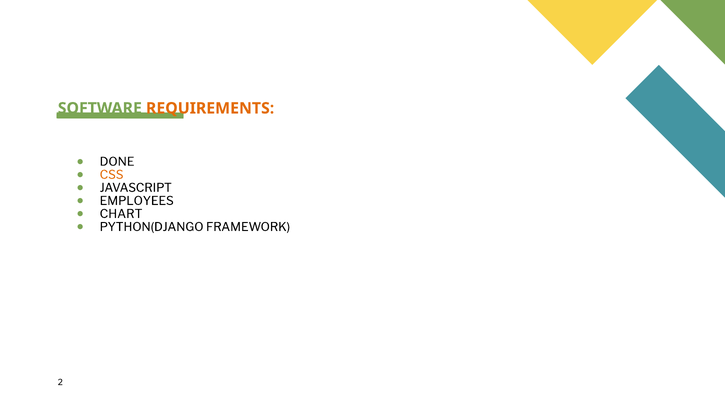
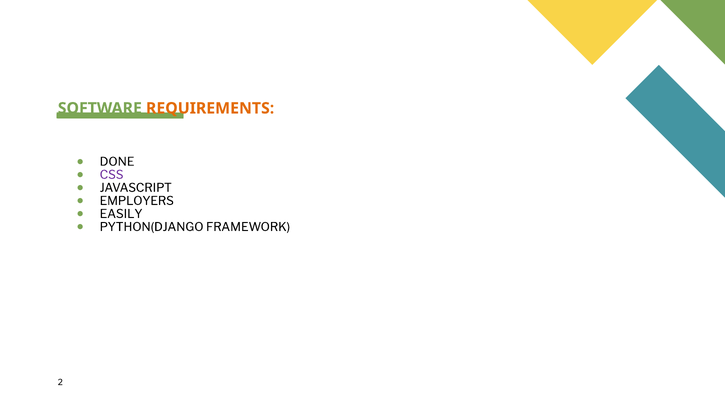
CSS colour: orange -> purple (112, 175)
EMPLOYEES: EMPLOYEES -> EMPLOYERS (137, 201)
CHART: CHART -> EASILY (121, 214)
